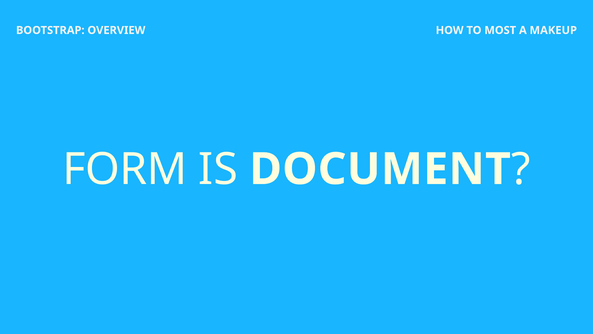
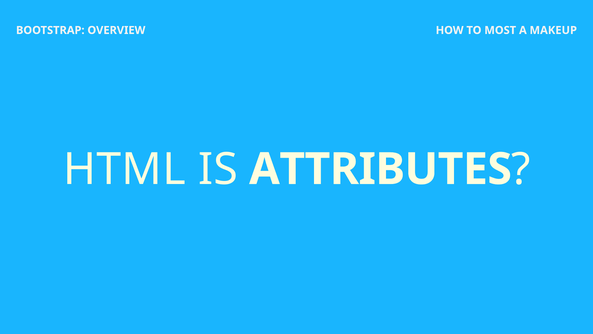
FORM: FORM -> HTML (124, 169)
DOCUMENT: DOCUMENT -> ATTRIBUTES (380, 169)
